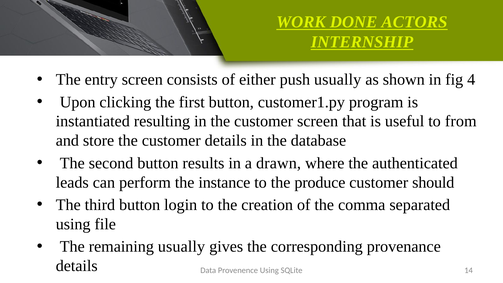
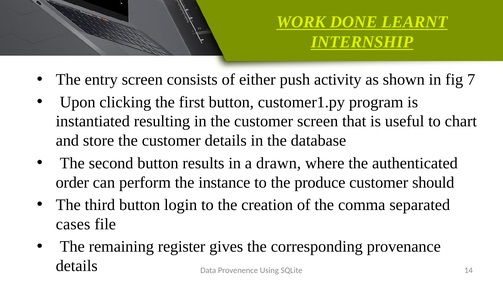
ACTORS: ACTORS -> LEARNT (415, 22)
push usually: usually -> activity (338, 80)
4: 4 -> 7 (471, 80)
from: from -> chart (461, 121)
leads: leads -> order (72, 182)
using: using -> cases (73, 224)
remaining usually: usually -> register (182, 247)
